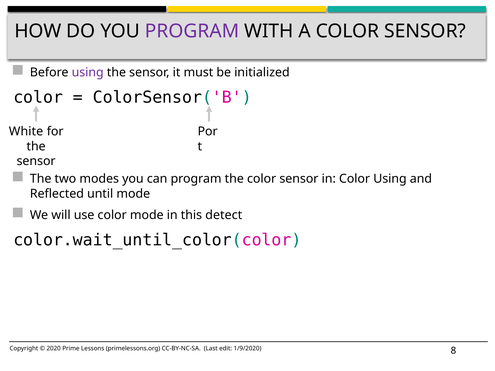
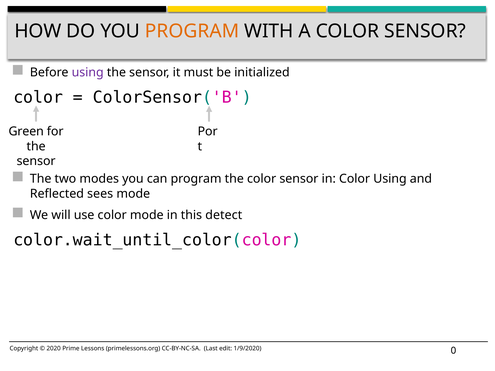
PROGRAM colour: purple -> orange (192, 31)
White: White -> Green (26, 132)
until: until -> sees (100, 194)
8: 8 -> 0 (453, 351)
